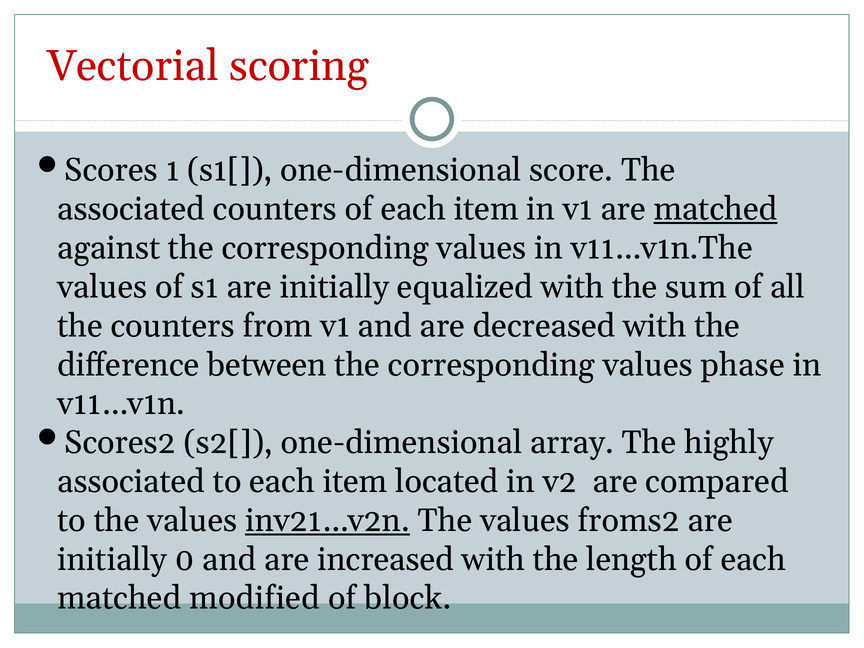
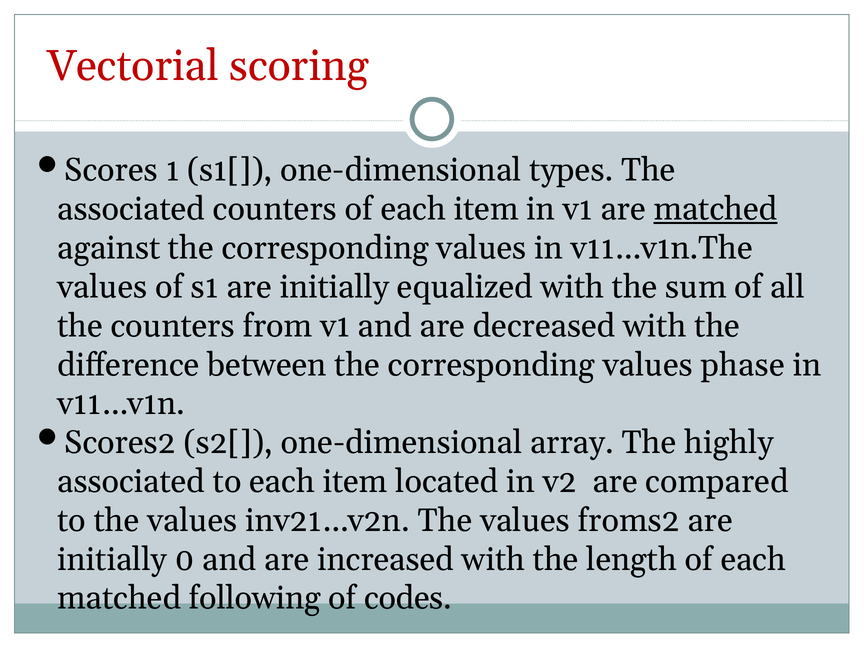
score: score -> types (571, 170)
inv21…v2n underline: present -> none (327, 520)
modified: modified -> following (255, 598)
block: block -> codes (408, 598)
